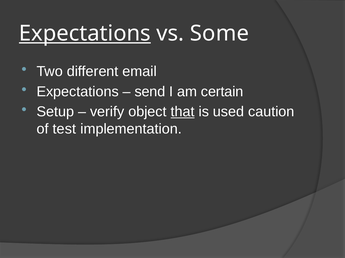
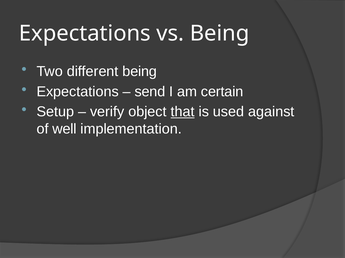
Expectations underline: present -> none (85, 33)
vs Some: Some -> Being (220, 33)
different email: email -> being (140, 72)
caution: caution -> against (271, 112)
test: test -> well (65, 129)
